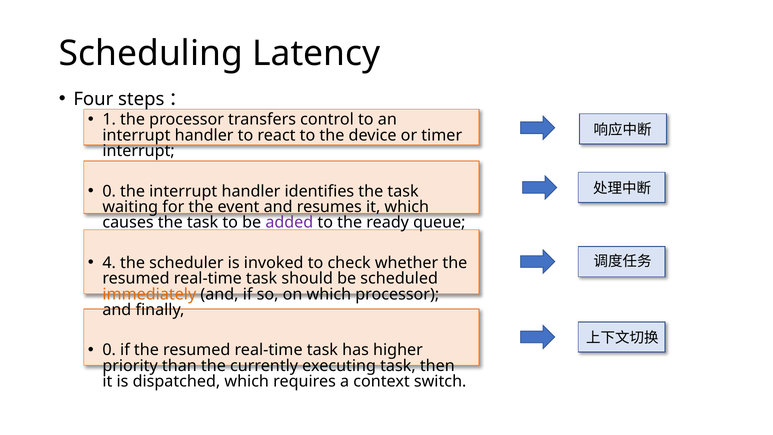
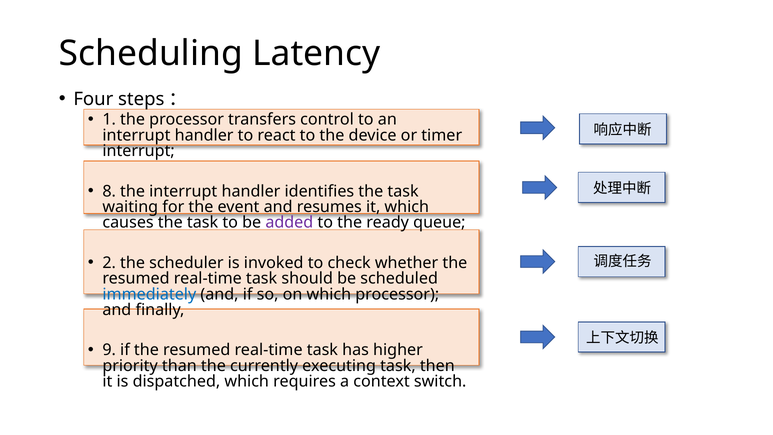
0: 0 -> 8 (109, 191)
4: 4 -> 2 (109, 263)
immediately colour: orange -> blue (149, 294)
0: 0 -> 9 (109, 350)
